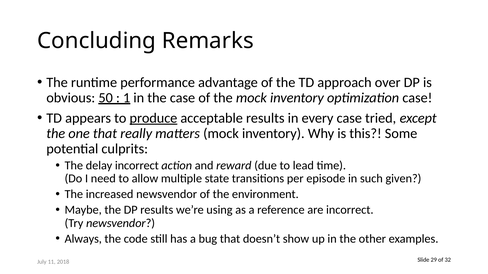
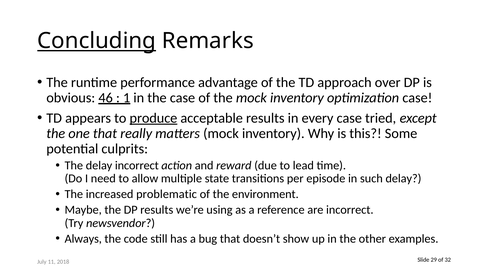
Concluding underline: none -> present (97, 41)
50: 50 -> 46 (106, 98)
such given: given -> delay (403, 179)
increased newsvendor: newsvendor -> problematic (167, 195)
